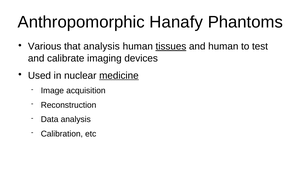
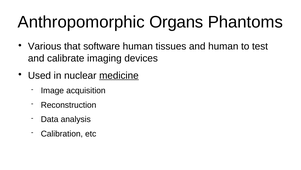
Hanafy: Hanafy -> Organs (176, 22)
that analysis: analysis -> software (102, 46)
tissues underline: present -> none (171, 46)
